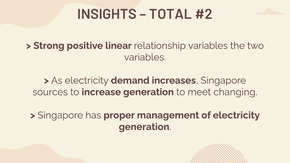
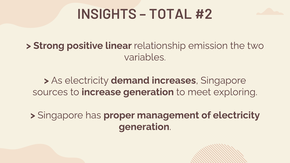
relationship variables: variables -> emission (208, 46)
changing: changing -> exploring (235, 92)
